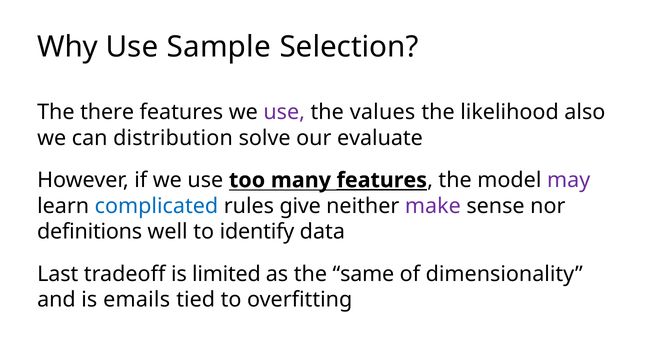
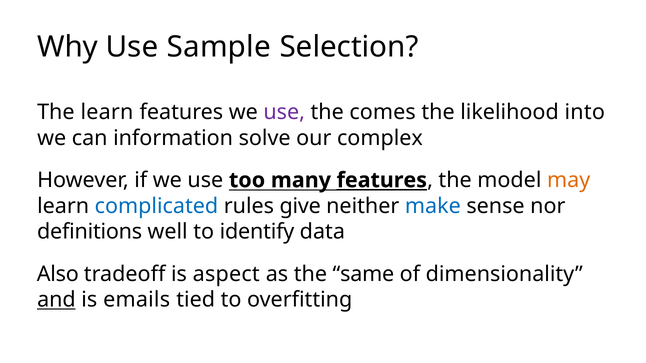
The there: there -> learn (107, 112)
values: values -> comes (383, 112)
also: also -> into (585, 112)
distribution: distribution -> information (173, 138)
evaluate: evaluate -> complex (380, 138)
may colour: purple -> orange (569, 180)
make colour: purple -> blue (433, 206)
Last: Last -> Also (58, 274)
limited: limited -> aspect (226, 274)
and underline: none -> present (56, 300)
